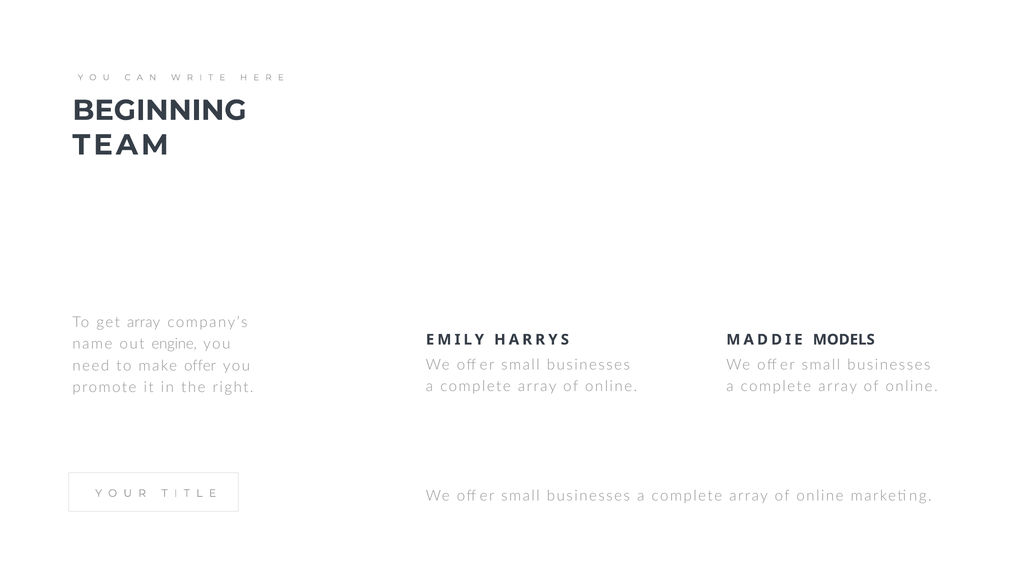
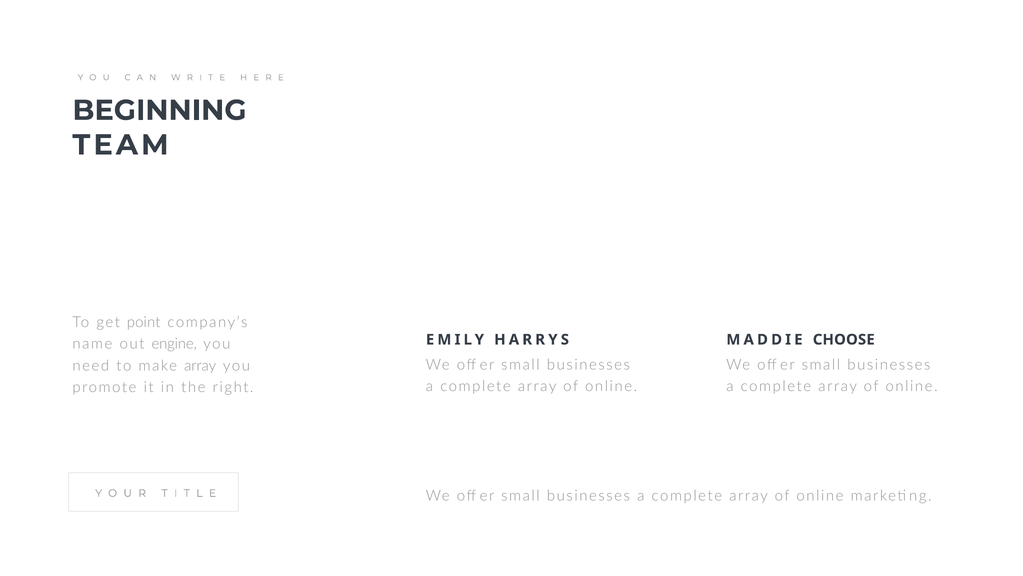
get array: array -> point (144, 322)
MODELS: MODELS -> CHOOSE (844, 339)
make offer: offer -> array (200, 365)
